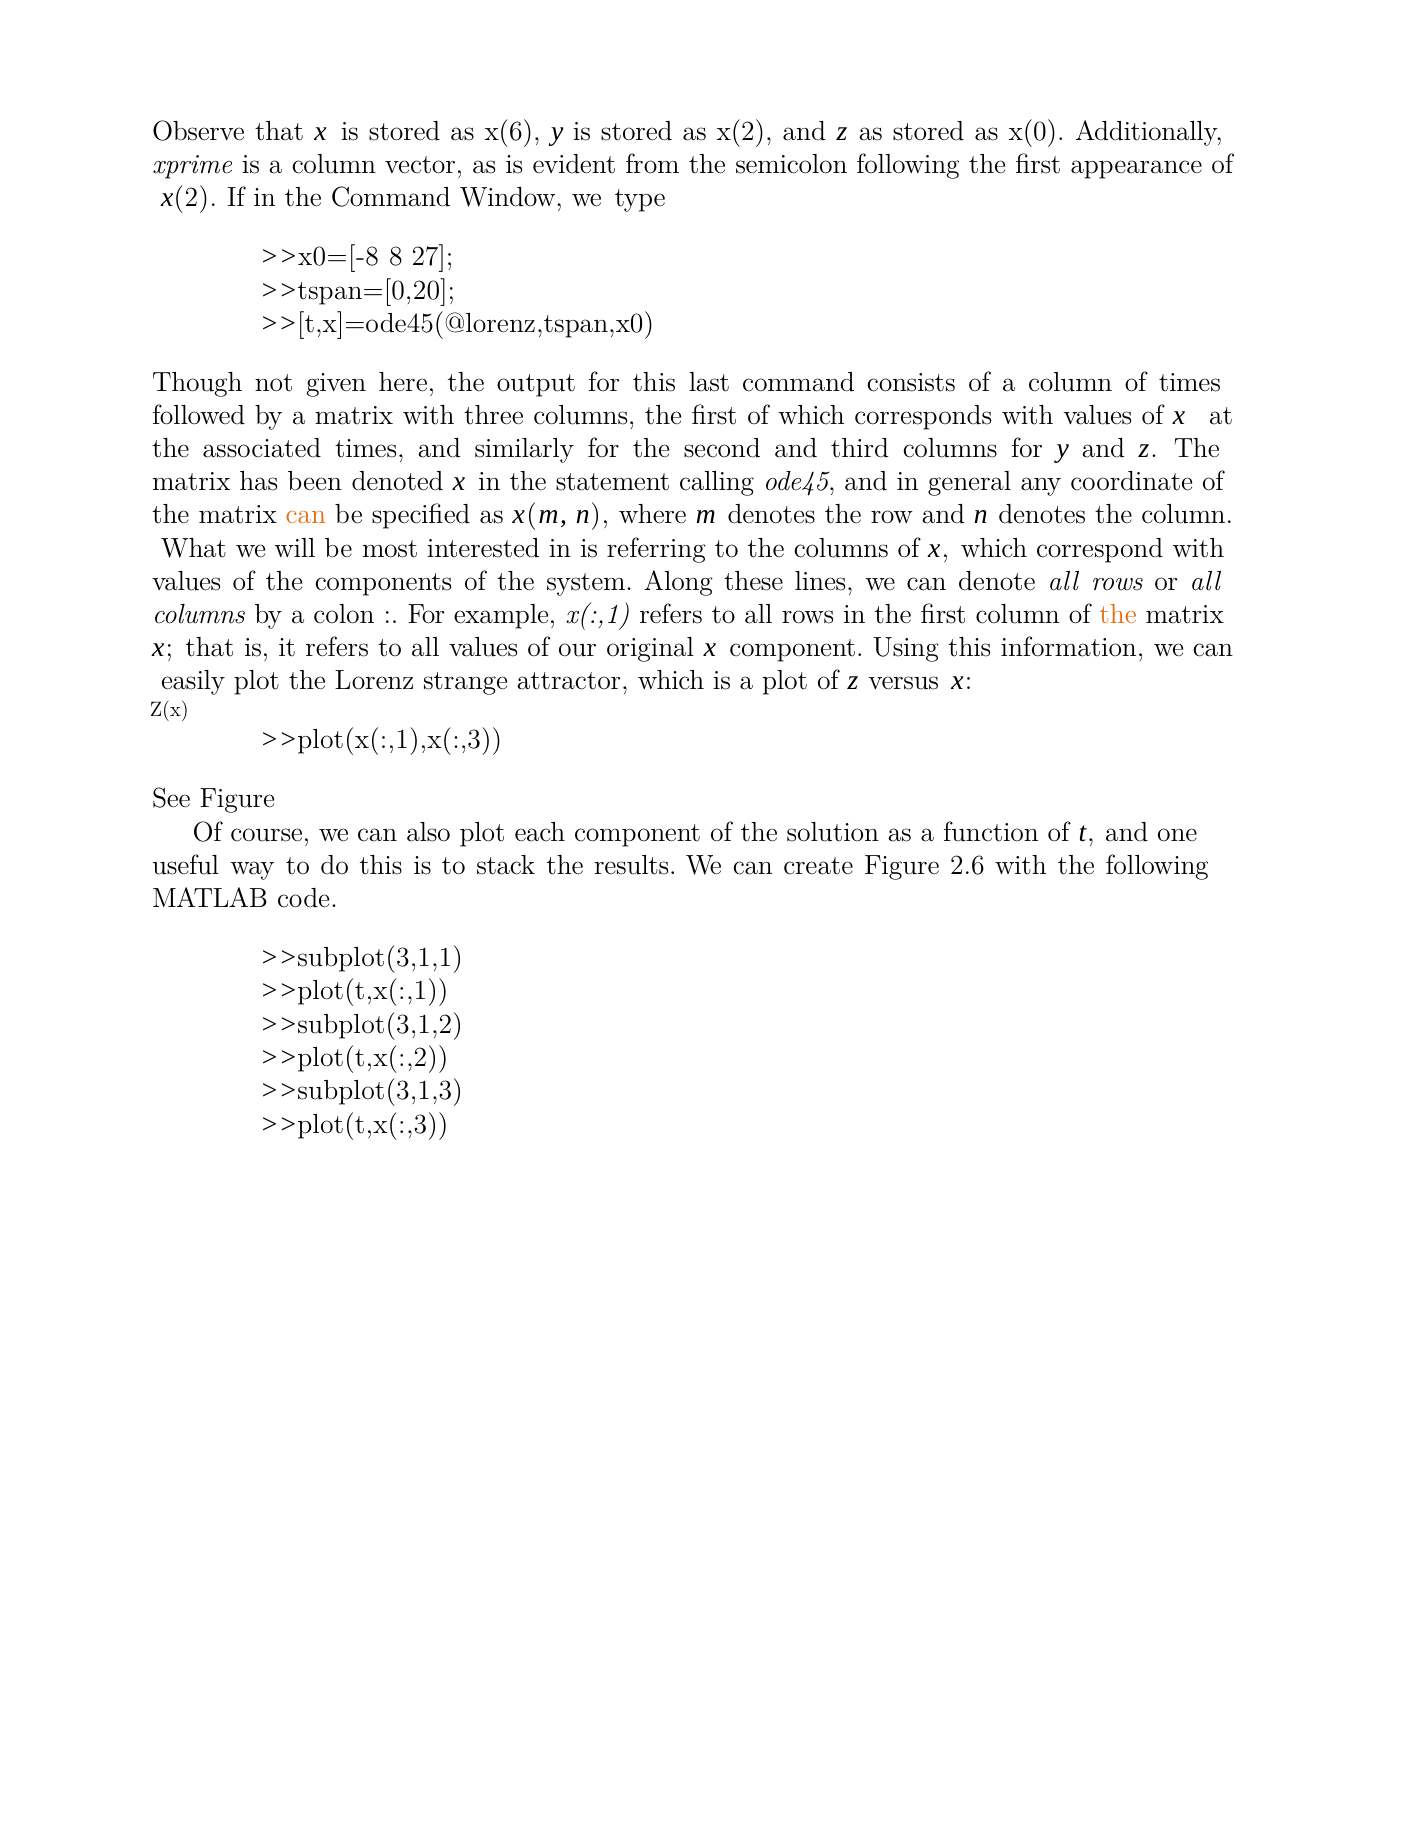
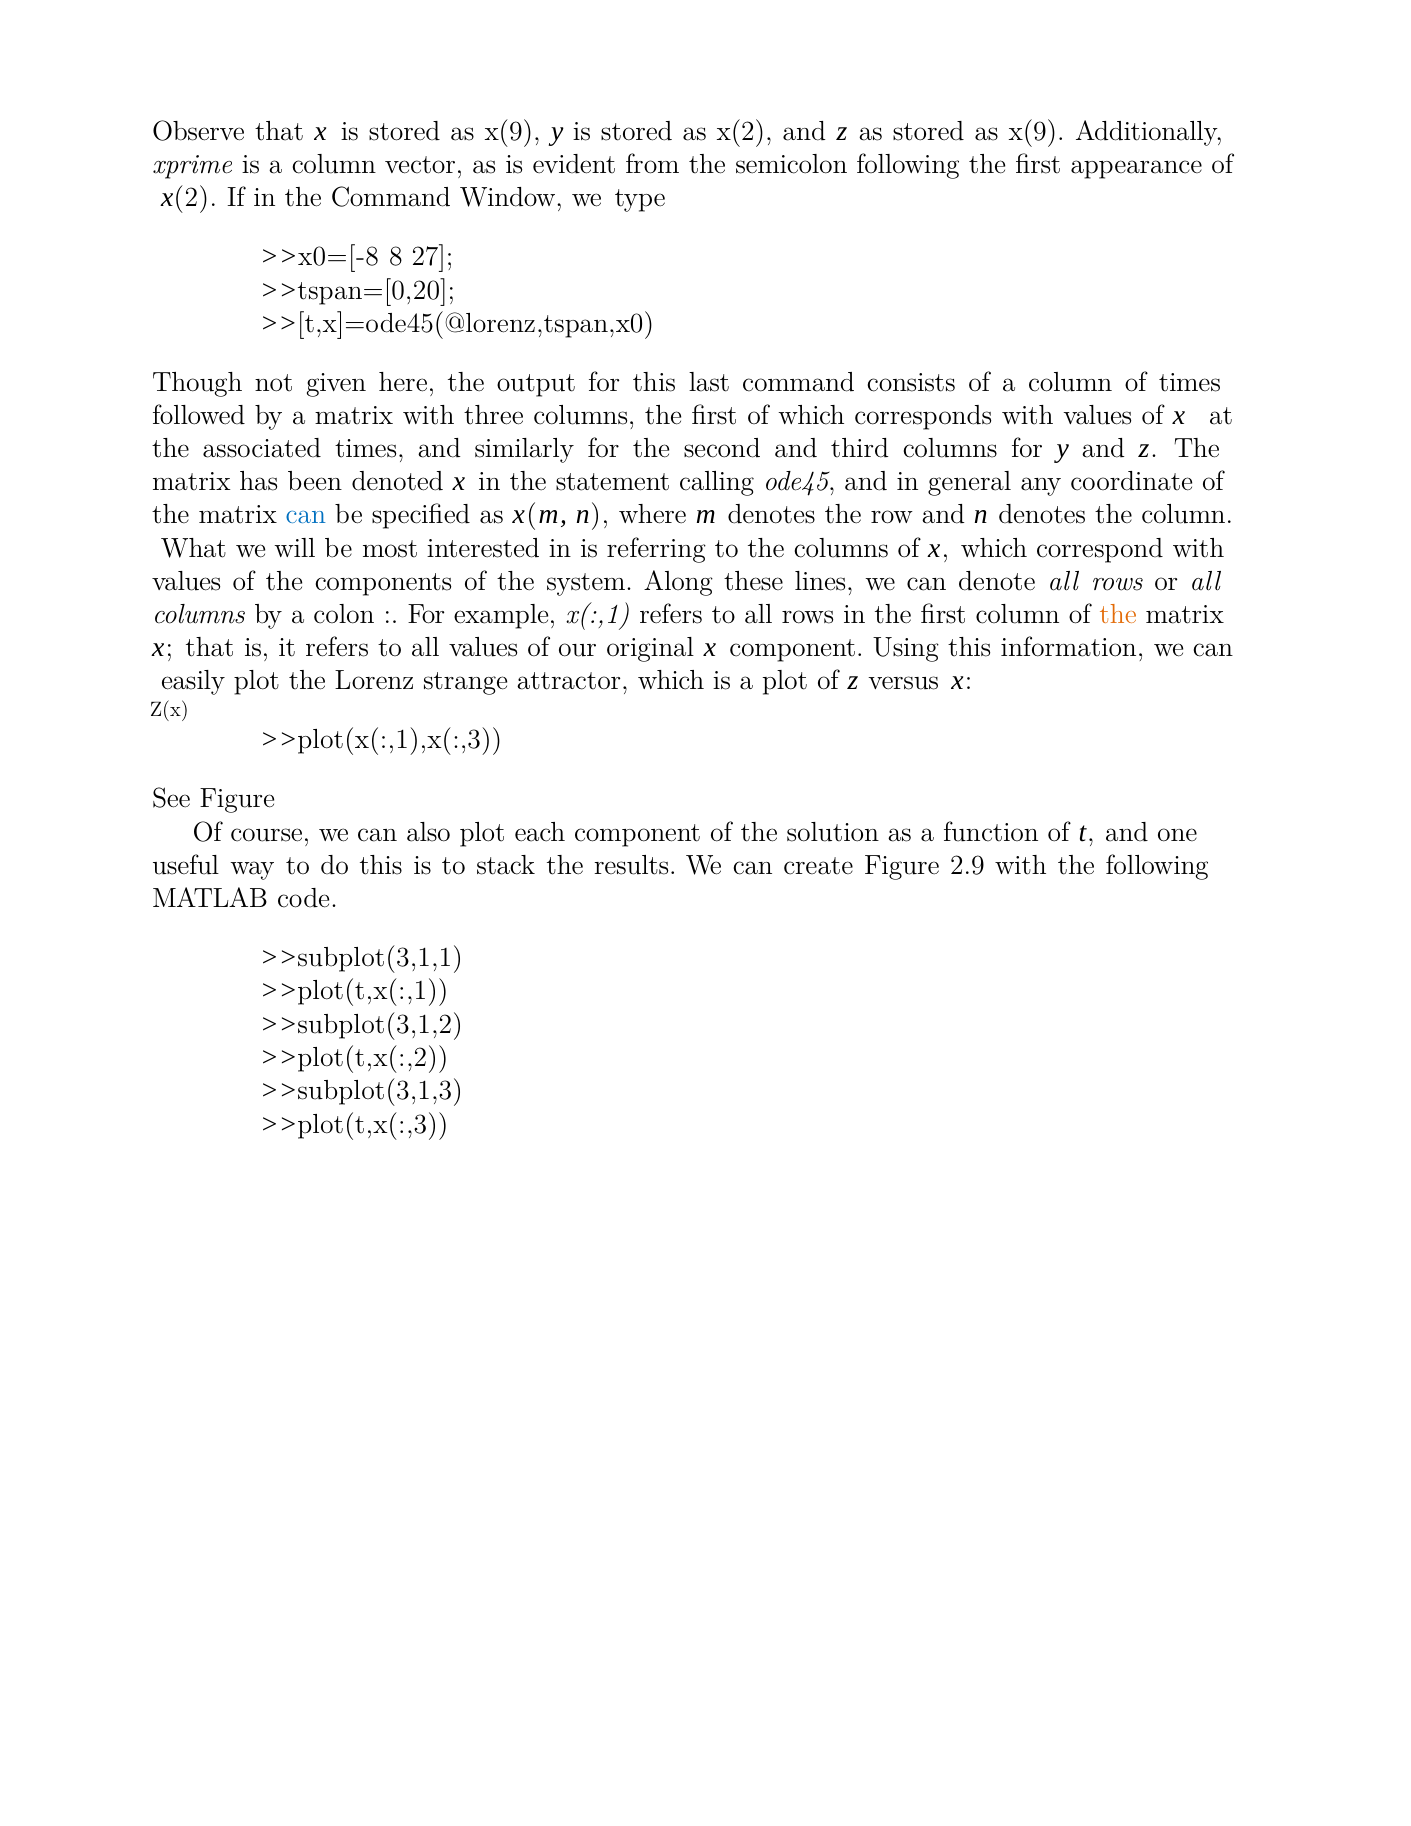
is stored as x(6: x(6 -> x(9 (513, 131)
as stored as x(0: x(0 -> x(9 (1037, 131)
can colour: orange -> blue (306, 515)
2.6: 2.6 -> 2.9 (967, 865)
